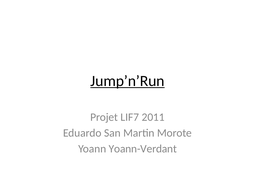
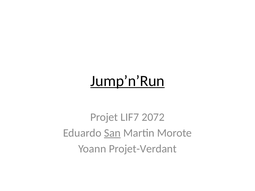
2011: 2011 -> 2072 (153, 117)
San underline: none -> present (112, 133)
Yoann-Verdant: Yoann-Verdant -> Projet-Verdant (143, 149)
